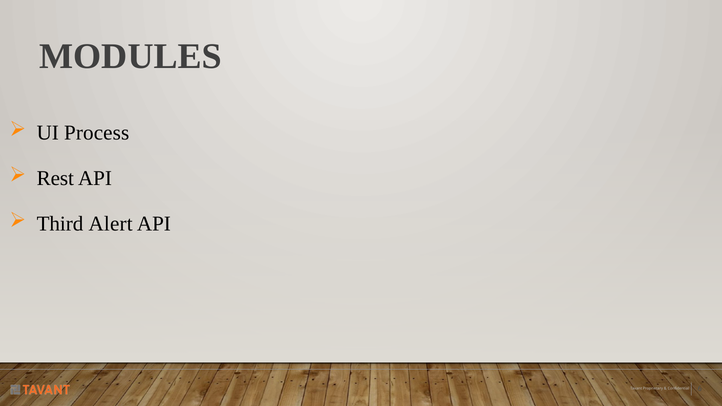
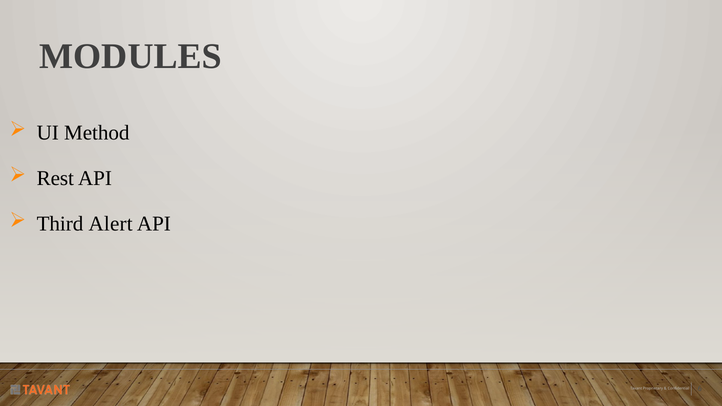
Process: Process -> Method (97, 133)
